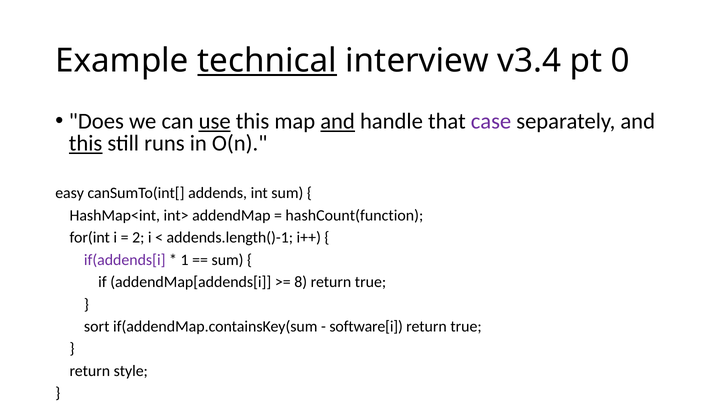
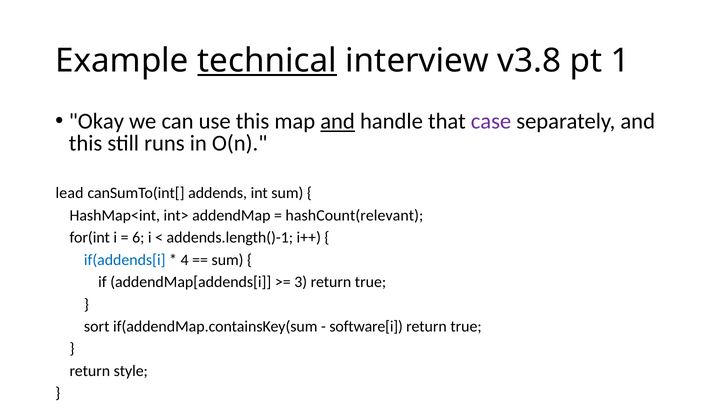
v3.4: v3.4 -> v3.8 (529, 61)
0: 0 -> 1 (620, 61)
Does: Does -> Okay (96, 121)
use underline: present -> none (215, 121)
this underline: present -> none (86, 143)
easy: easy -> lead (70, 193)
hashCount(function: hashCount(function -> hashCount(relevant (354, 215)
2: 2 -> 6 (138, 238)
if(addends[i colour: purple -> blue (125, 260)
1: 1 -> 4 (185, 260)
8: 8 -> 3 (301, 282)
